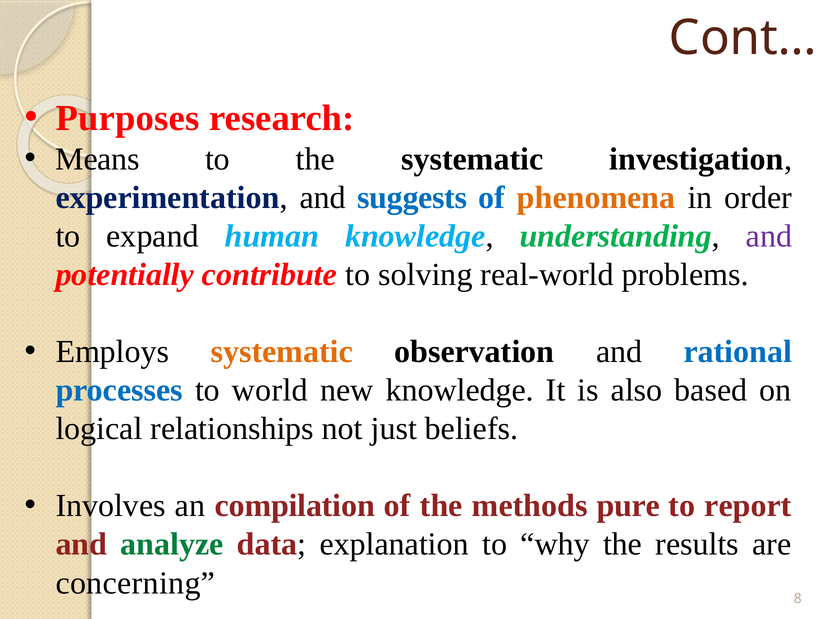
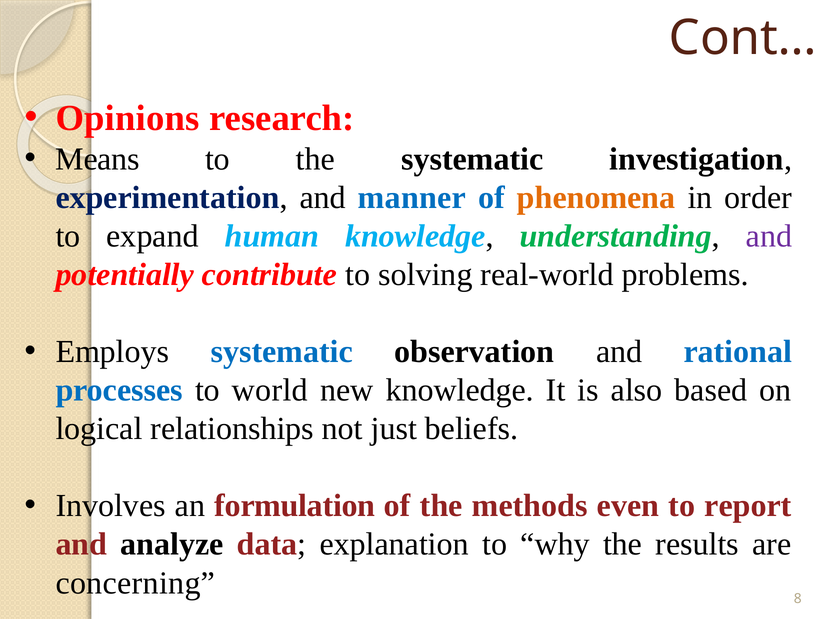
Purposes: Purposes -> Opinions (128, 118)
suggests: suggests -> manner (412, 197)
systematic colour: orange -> blue (282, 352)
compilation: compilation -> formulation (295, 506)
pure: pure -> even (628, 506)
analyze colour: green -> black (172, 544)
